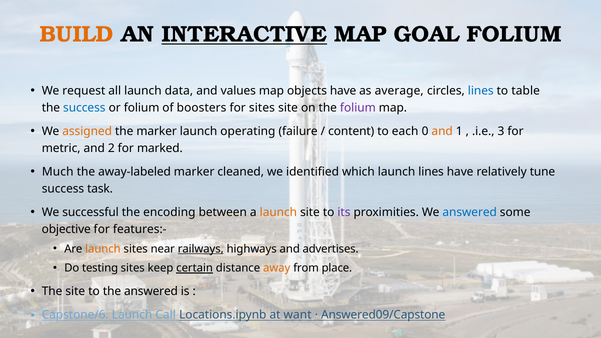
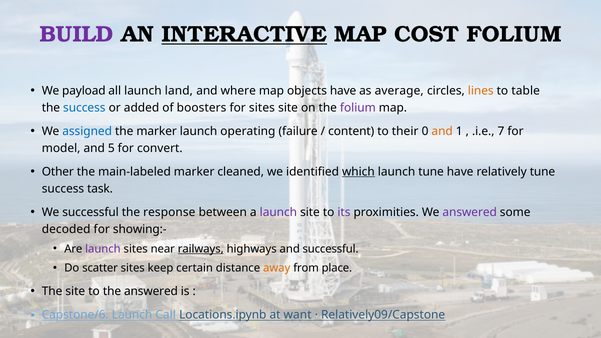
BUILD colour: orange -> purple (77, 34)
GOAL: GOAL -> COST (427, 34)
request: request -> payload (84, 91)
data: data -> land (179, 91)
values: values -> where (238, 91)
lines colour: blue -> orange (481, 91)
or folium: folium -> added (142, 108)
assigned colour: orange -> blue (87, 131)
each: each -> their (405, 131)
3: 3 -> 7 (501, 131)
metric: metric -> model (61, 148)
2: 2 -> 5 (111, 148)
marked: marked -> convert (160, 148)
Much: Much -> Other (58, 172)
away-labeled: away-labeled -> main-labeled (135, 172)
which underline: none -> present (358, 172)
launch lines: lines -> tune (431, 172)
encoding: encoding -> response (169, 212)
launch colour: orange -> purple (278, 212)
answered colour: blue -> purple (470, 212)
objective: objective -> decoded (66, 229)
features:-: features:- -> showing:- (140, 229)
launch colour: orange -> purple (103, 249)
and advertises: advertises -> successful (331, 249)
testing: testing -> scatter (100, 268)
certain underline: present -> none (195, 268)
Answered09/Capstone: Answered09/Capstone -> Relatively09/Capstone (383, 315)
